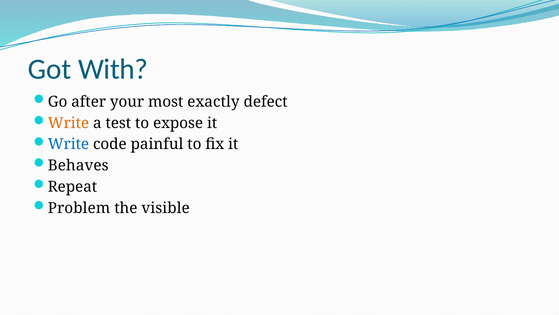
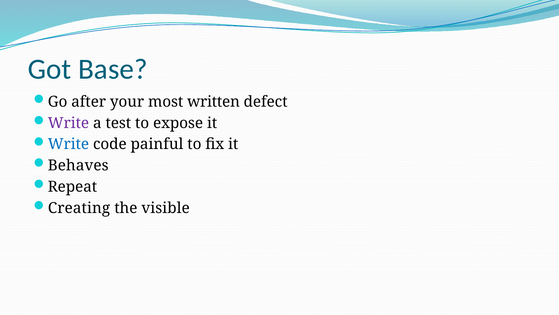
With: With -> Base (113, 69)
exactly: exactly -> written (214, 102)
Write colour: orange -> purple (68, 123)
Problem: Problem -> Creating (79, 208)
